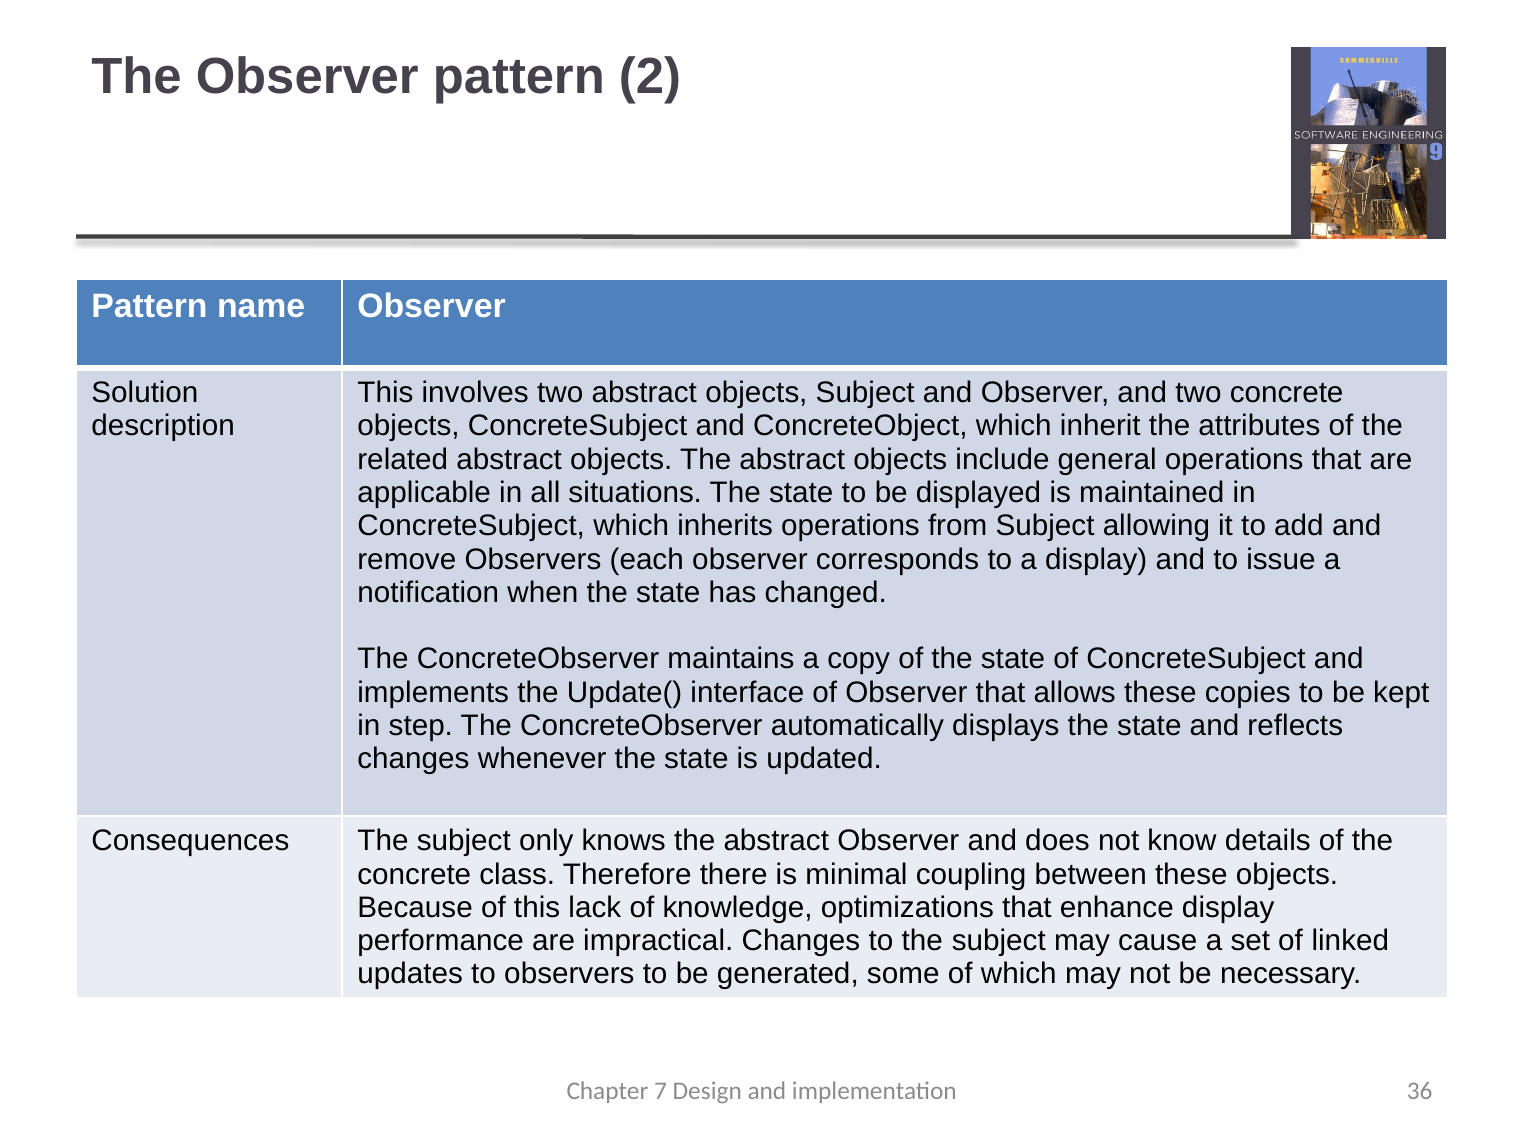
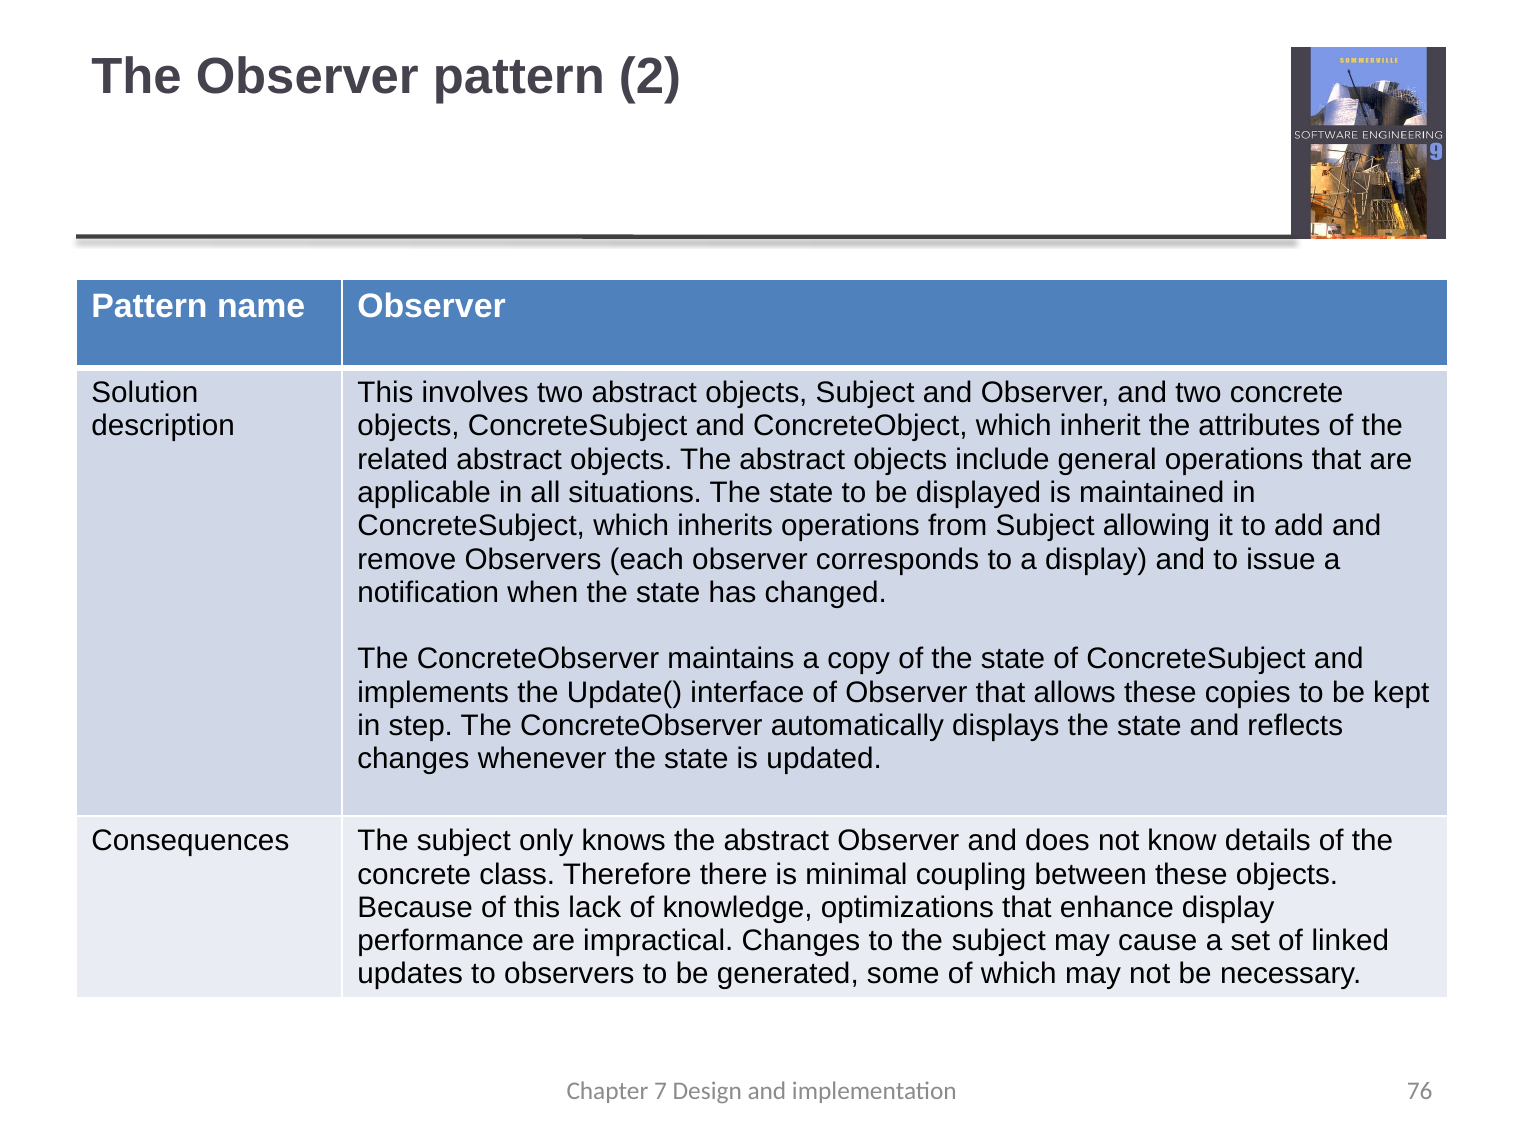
36: 36 -> 76 (1420, 1091)
